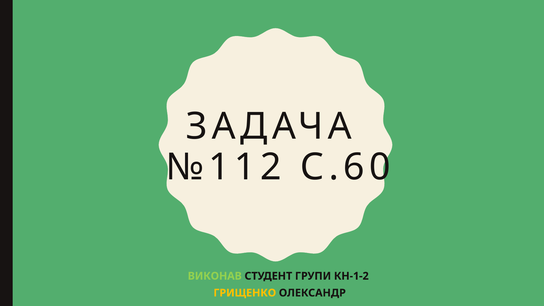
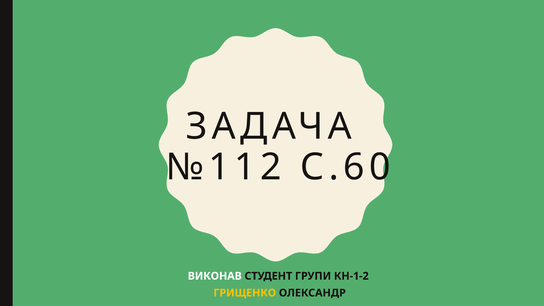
ВИКОНАВ colour: light green -> white (215, 276)
